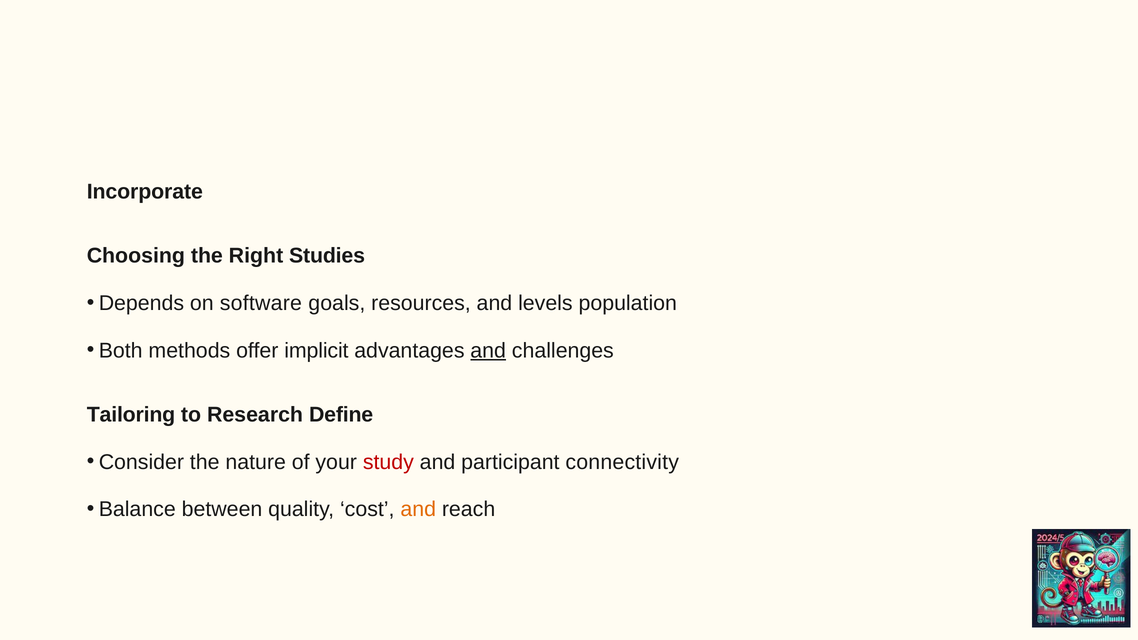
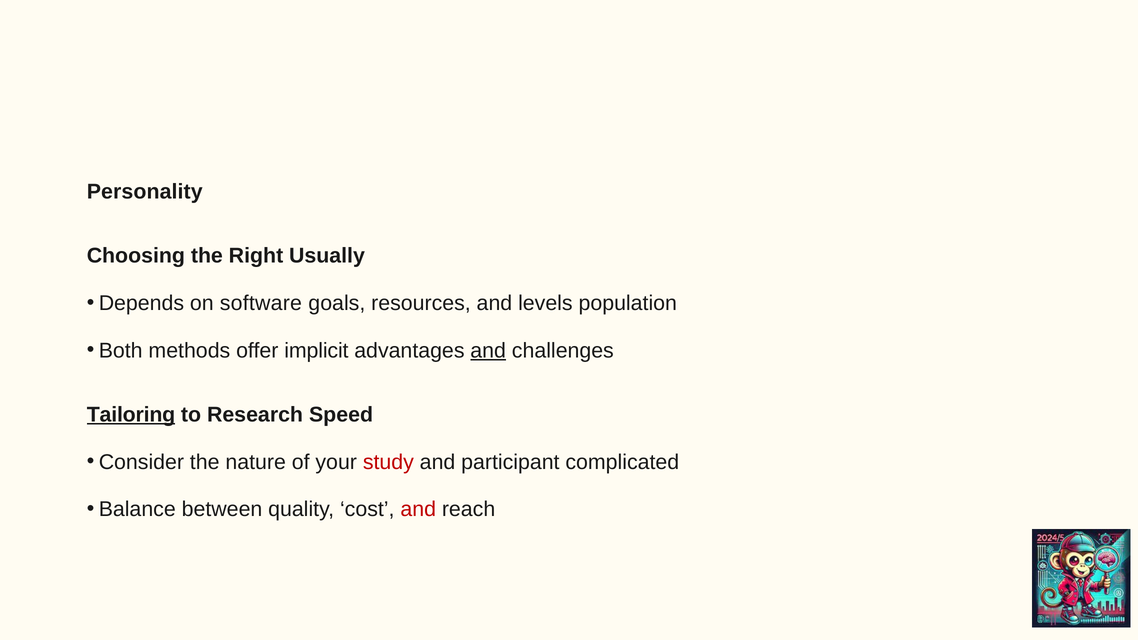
Incorporate: Incorporate -> Personality (145, 192)
Studies: Studies -> Usually (327, 256)
Tailoring underline: none -> present (131, 415)
Define: Define -> Speed (341, 415)
connectivity: connectivity -> complicated (622, 462)
and colour: orange -> red (418, 509)
